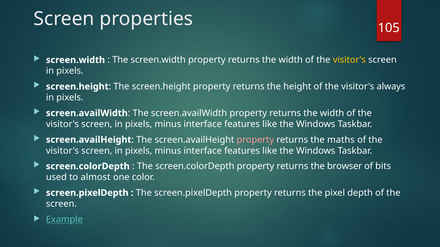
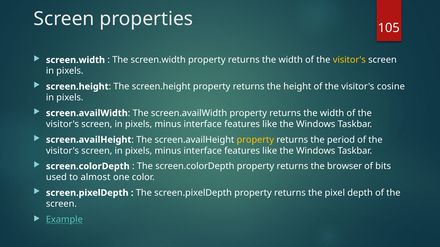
always: always -> cosine (391, 87)
property colour: pink -> yellow (255, 140)
maths: maths -> period (341, 140)
